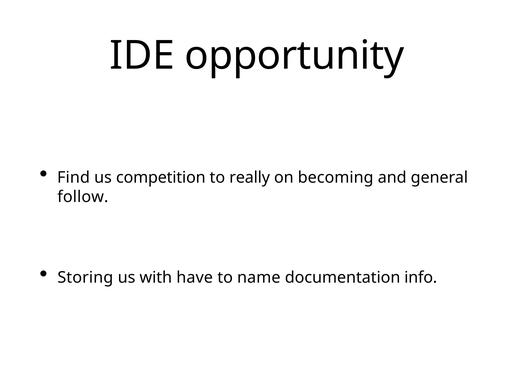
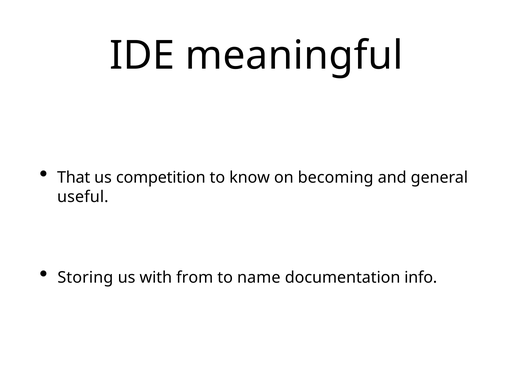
opportunity: opportunity -> meaningful (294, 55)
Find: Find -> That (74, 177)
really: really -> know (250, 177)
follow: follow -> useful (83, 197)
have: have -> from (195, 277)
